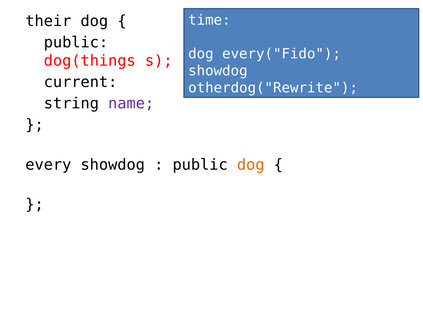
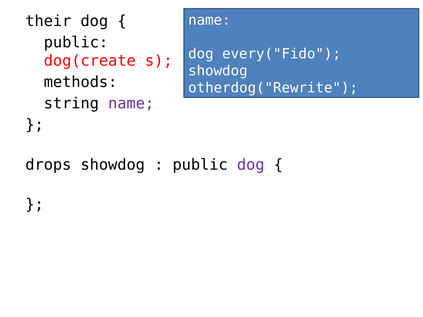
time: time -> name (209, 20)
dog(things: dog(things -> dog(create (90, 61)
current: current -> methods (81, 82)
every: every -> drops (48, 165)
dog colour: orange -> purple (251, 165)
